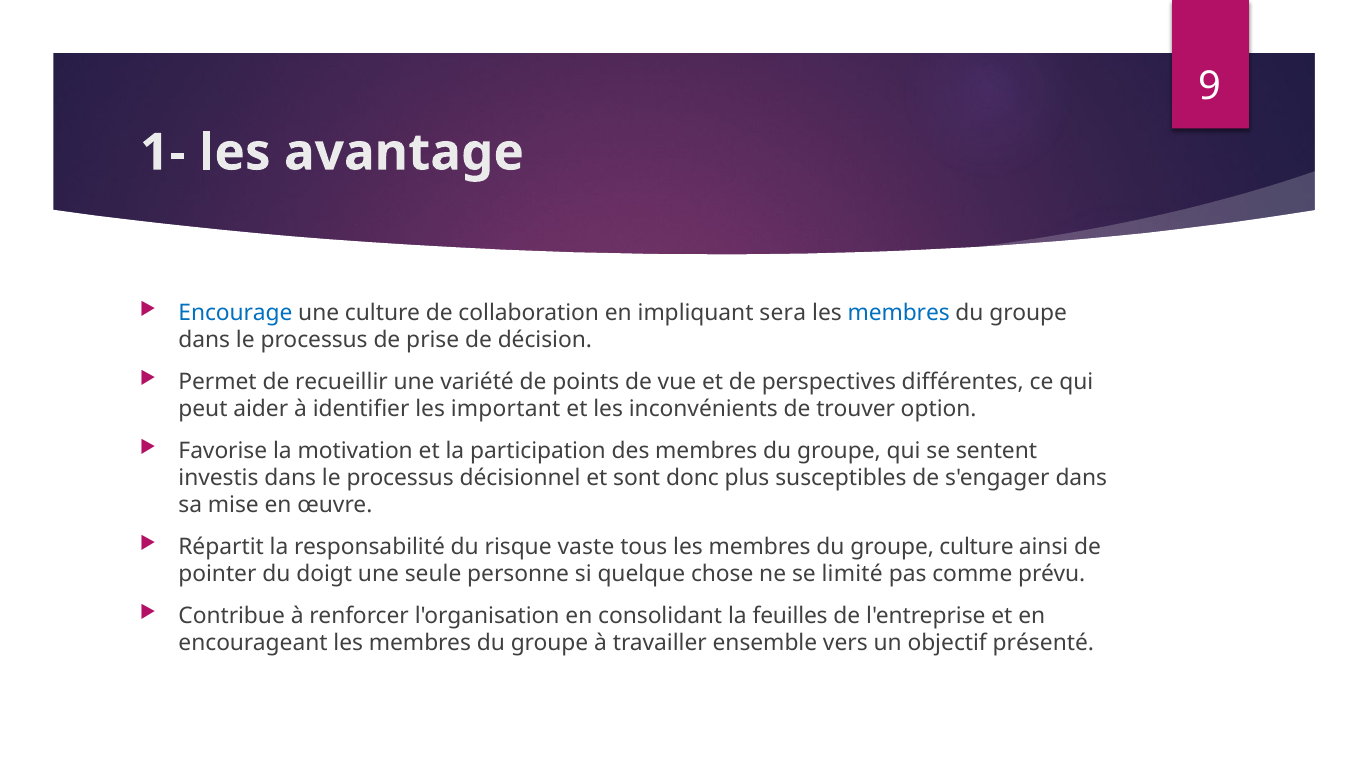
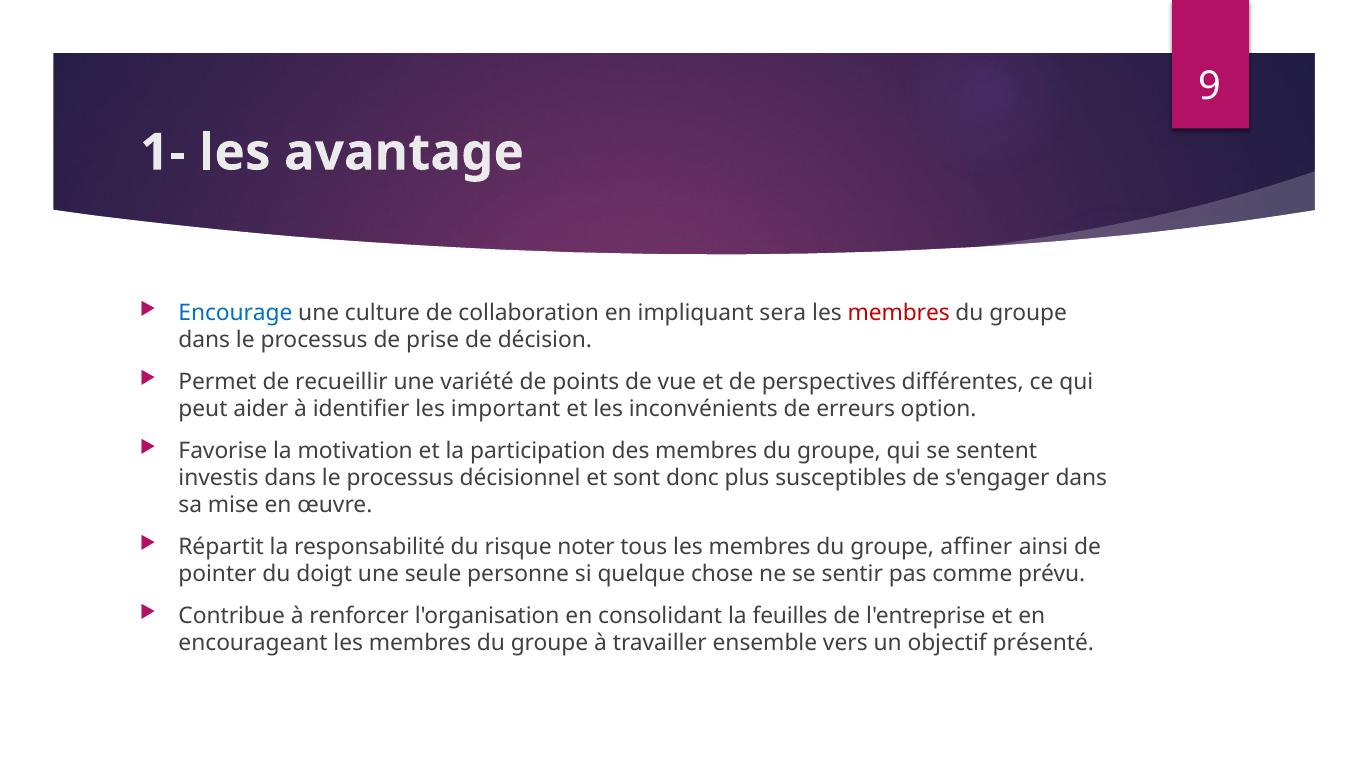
membres colour: blue -> red (899, 313)
trouver: trouver -> erreurs (856, 409)
vaste: vaste -> noter (586, 547)
groupe culture: culture -> affiner (976, 547)
limité: limité -> sentir (852, 574)
